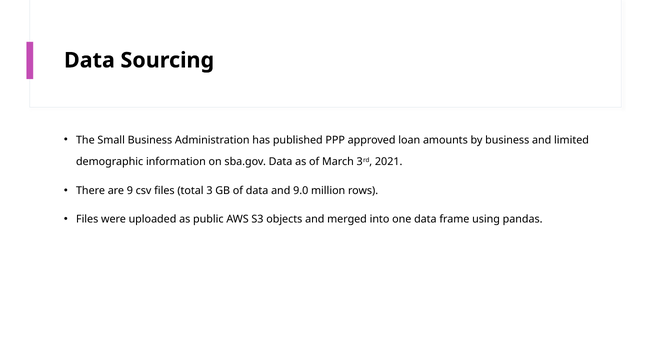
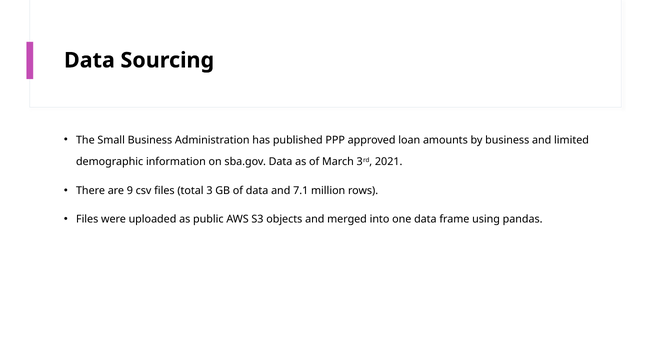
9.0: 9.0 -> 7.1 (301, 190)
